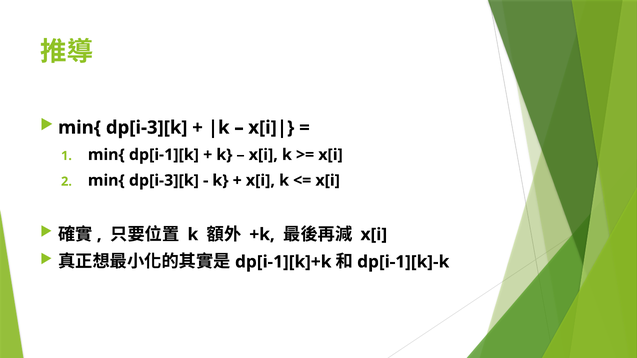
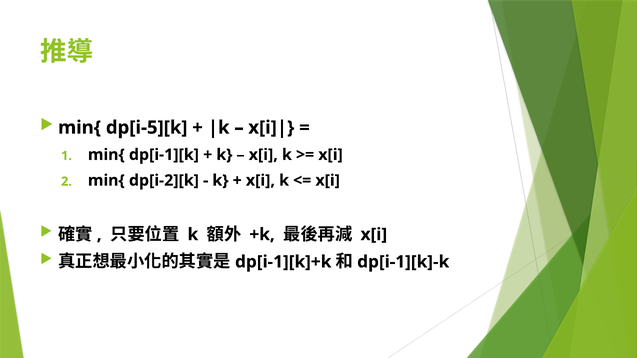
dp[i-3][k: dp[i-3][k -> dp[i-5][k (147, 128)
dp[i-3][k: dp[i-3][k -> dp[i-2][k (164, 181)
